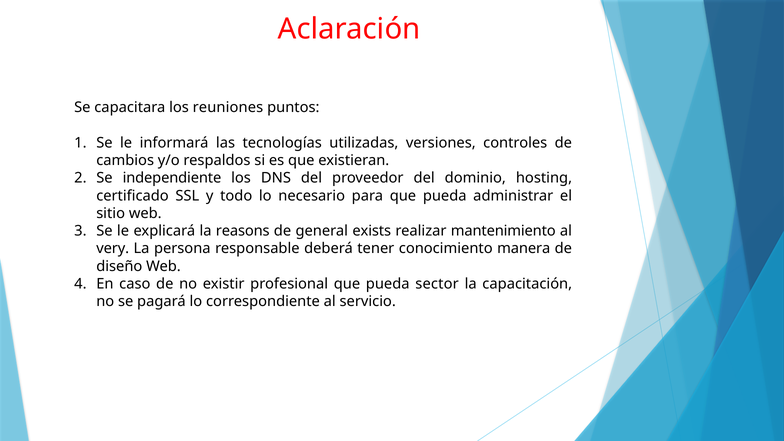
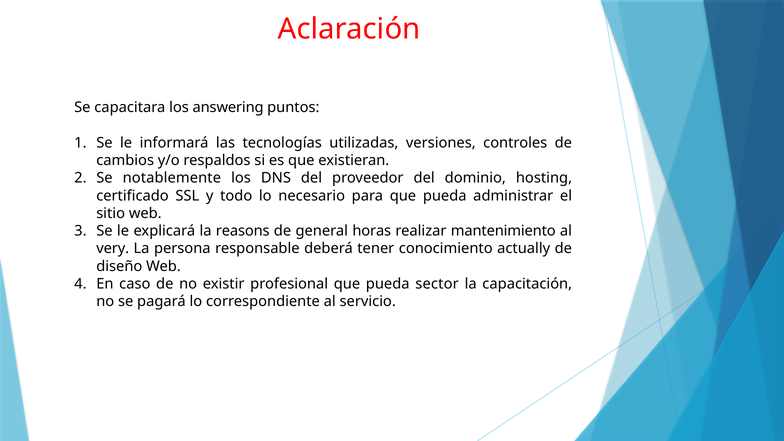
reuniones: reuniones -> answering (228, 107)
independiente: independiente -> notablemente (172, 178)
exists: exists -> horas (372, 231)
manera: manera -> actually (524, 249)
